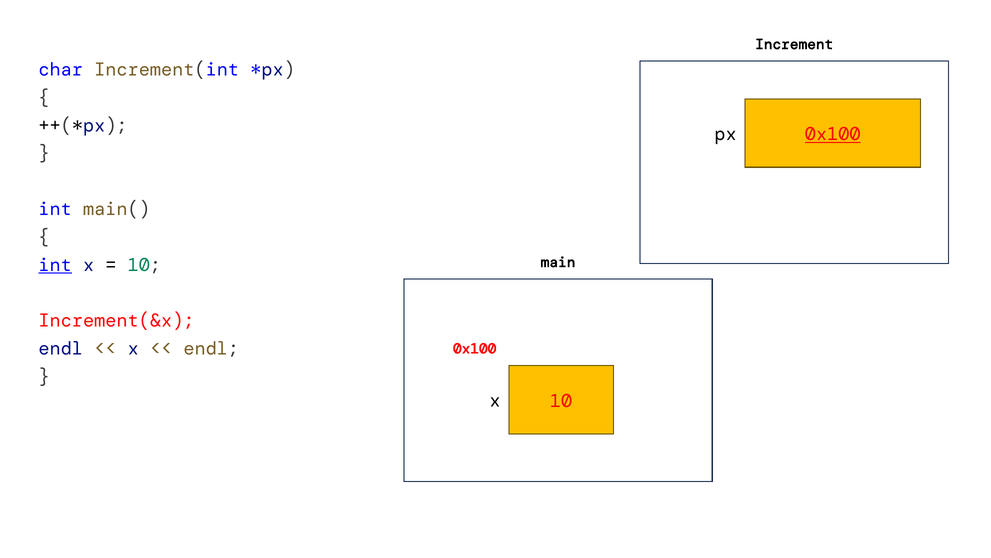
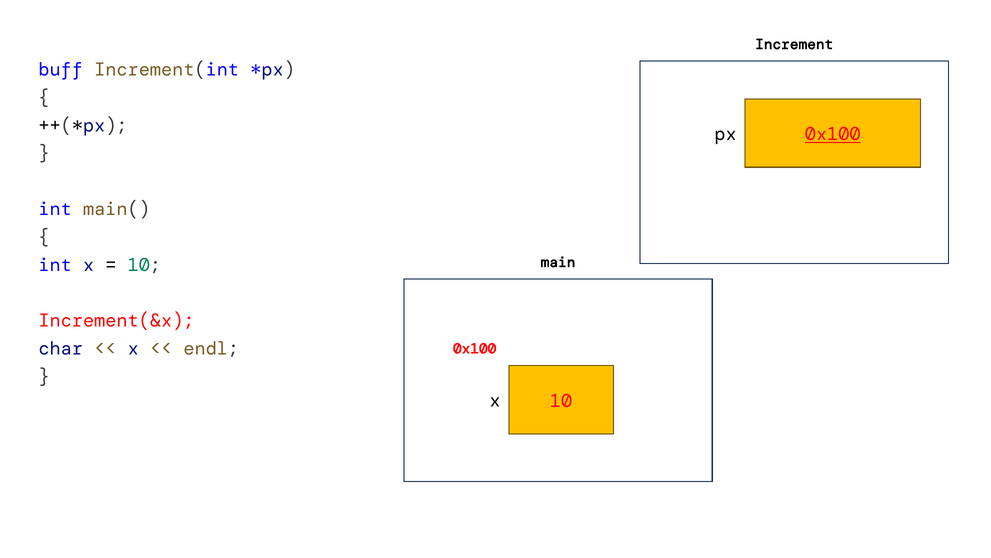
char: char -> buff (61, 70)
int underline: present -> none (55, 265)
endl: endl -> char (61, 348)
